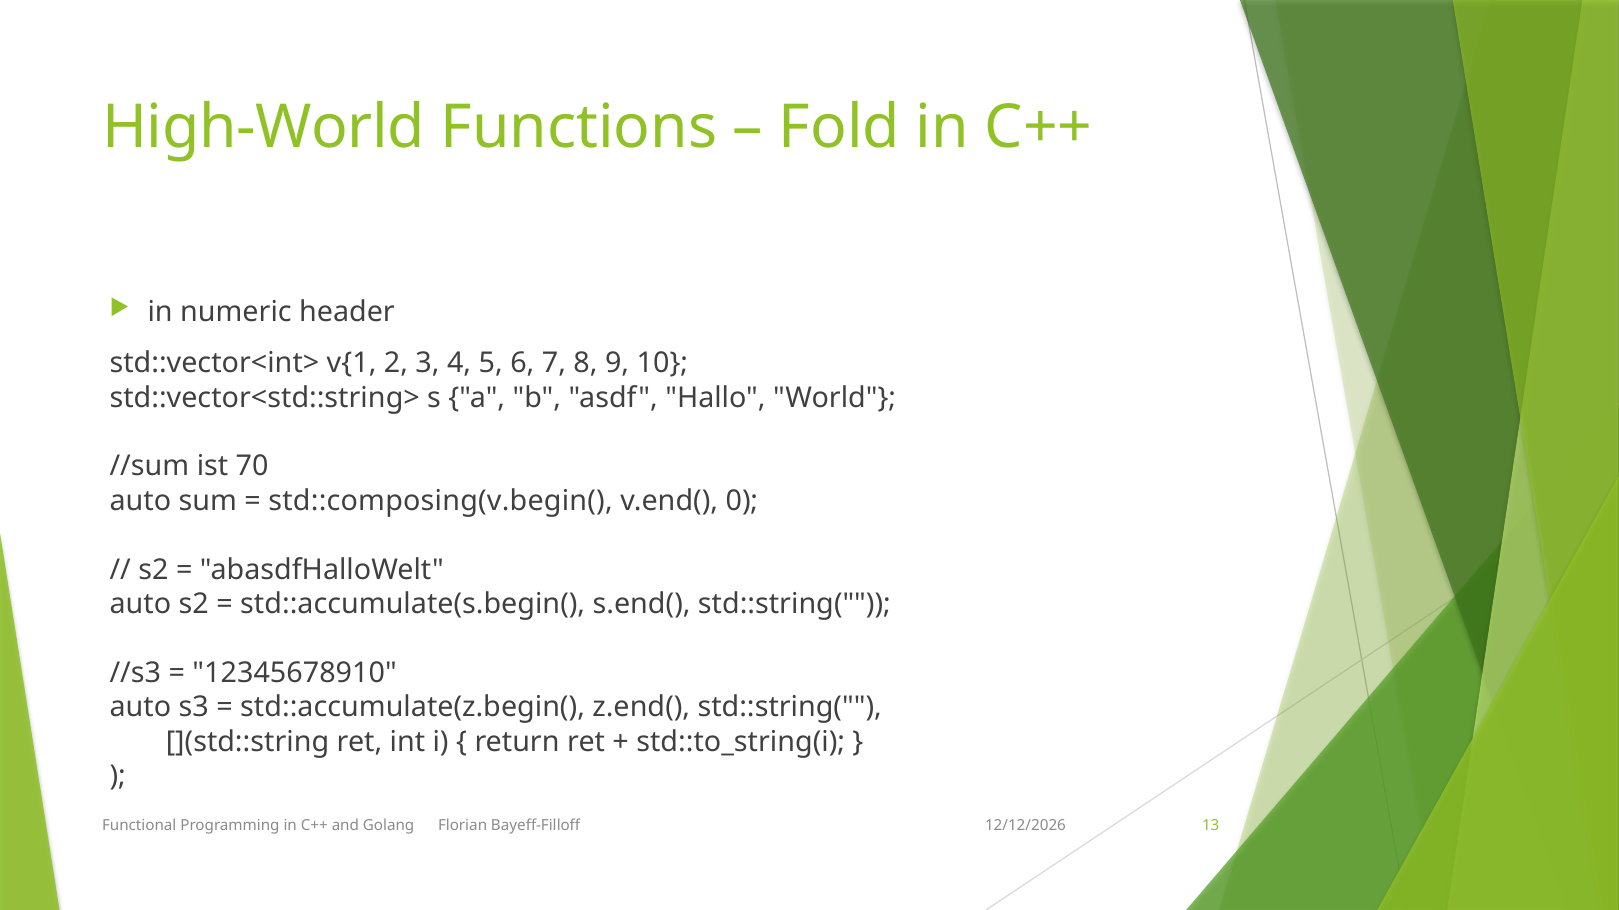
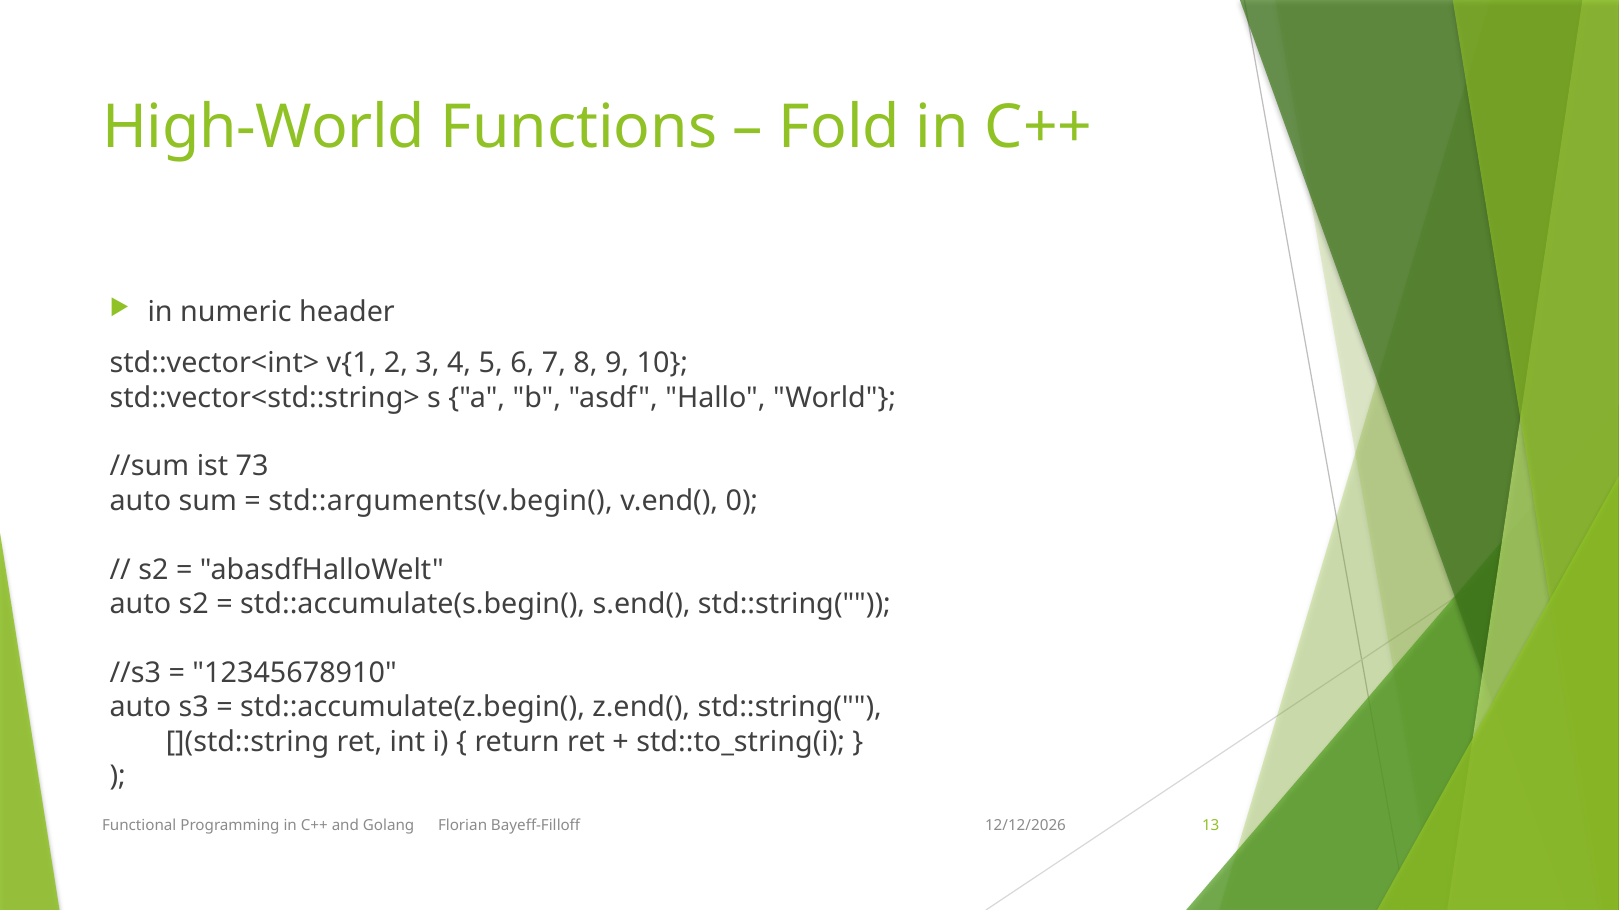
70: 70 -> 73 (252, 467)
std::composing(v.begin(: std::composing(v.begin( -> std::arguments(v.begin( (441, 501)
